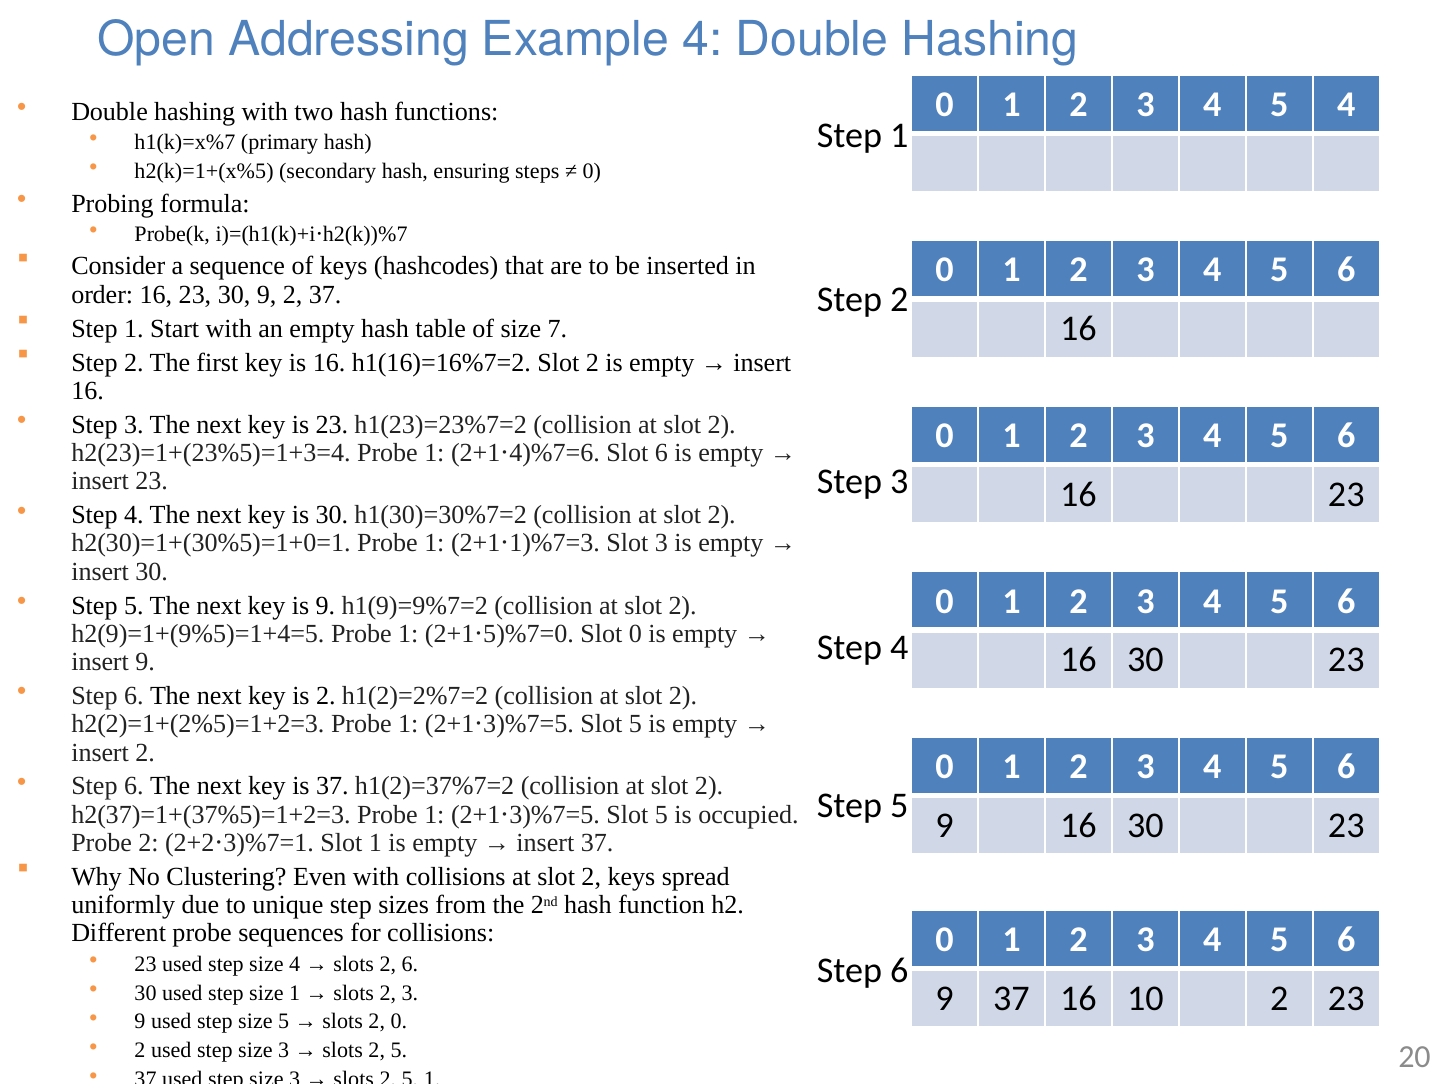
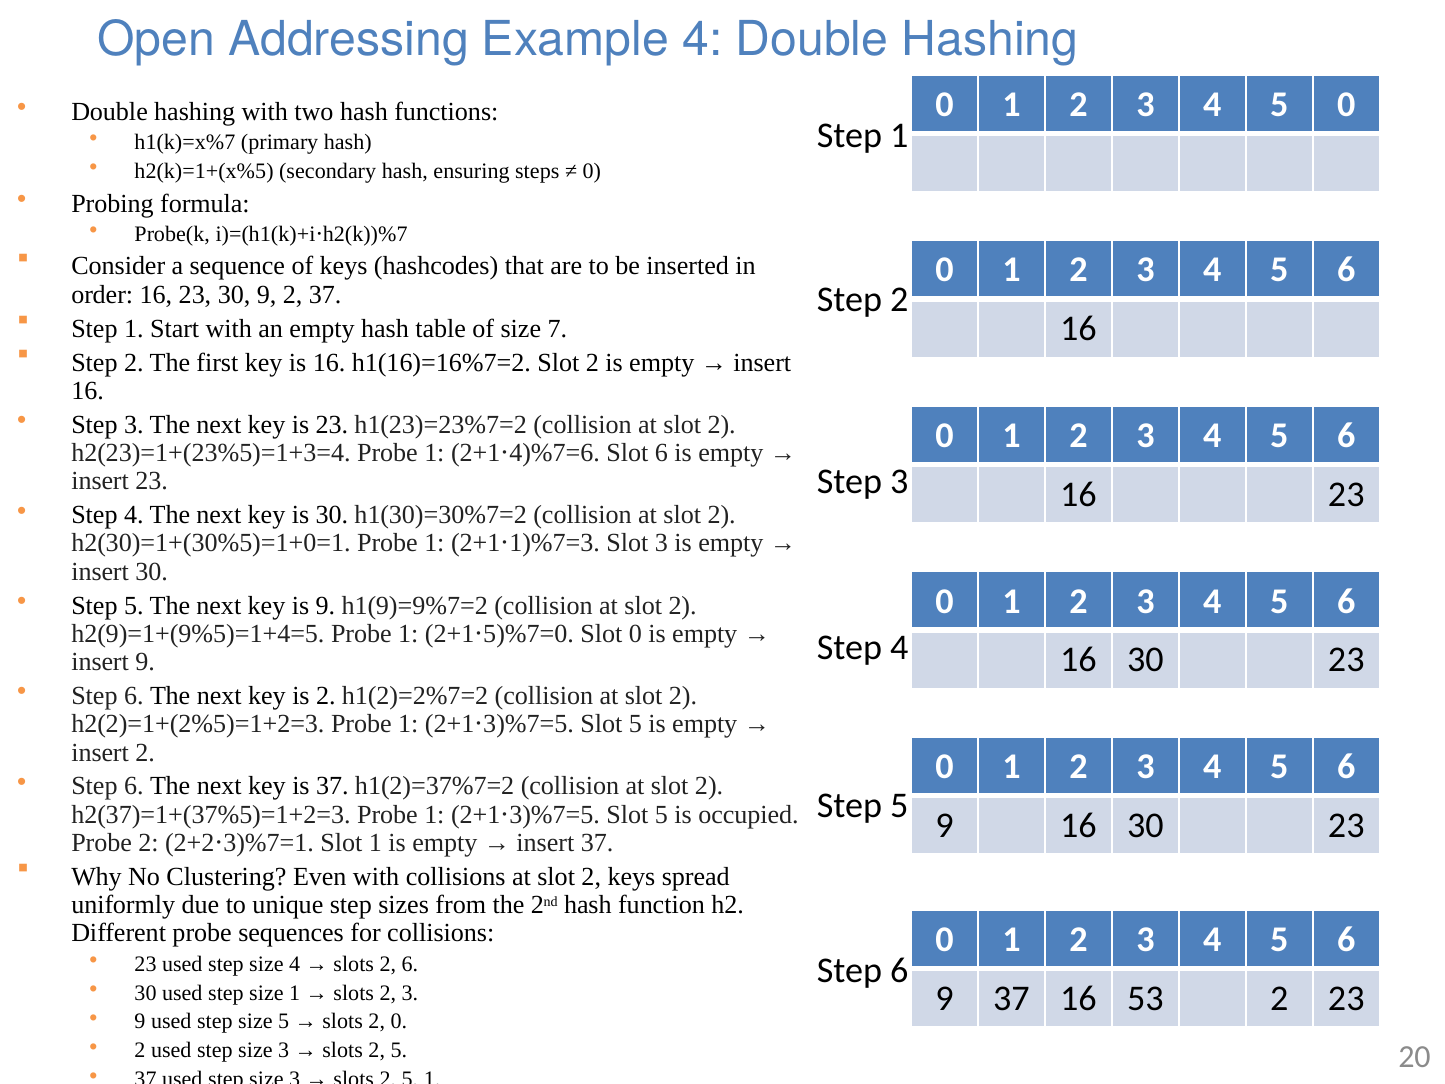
4 5 4: 4 -> 0 (1346, 104)
10: 10 -> 53 (1145, 998)
